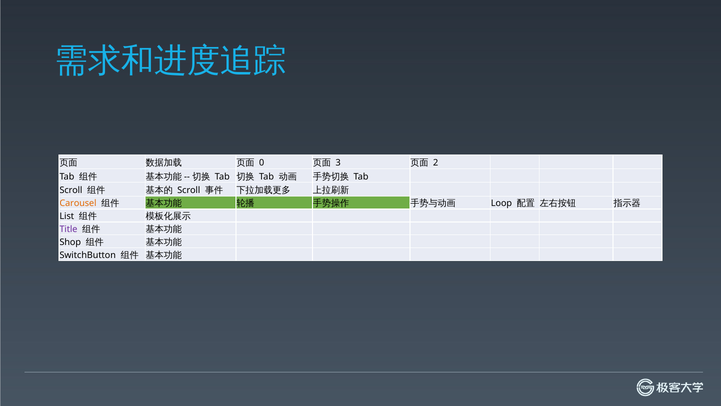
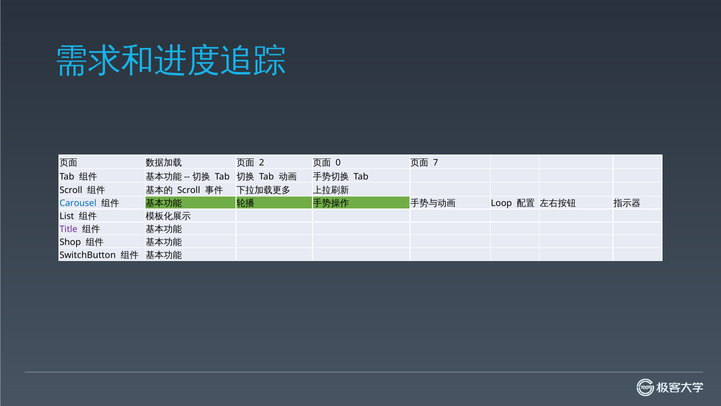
0: 0 -> 2 (262, 163)
3: 3 -> 0 (338, 163)
2: 2 -> 7 (436, 163)
Carousel colour: orange -> blue (78, 203)
